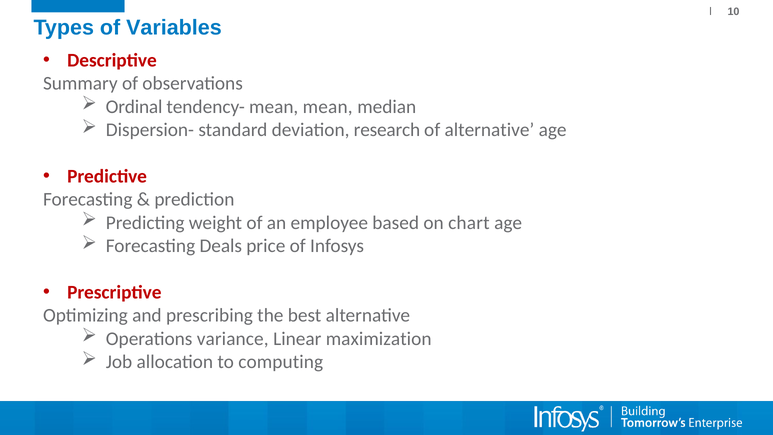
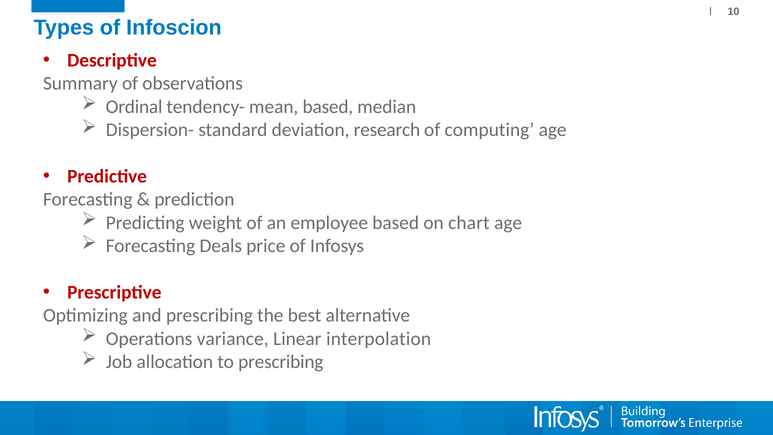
Variables: Variables -> Infoscion (174, 28)
mean mean: mean -> based (328, 107)
of alternative: alternative -> computing (489, 130)
maximization: maximization -> interpolation (379, 338)
to computing: computing -> prescribing (281, 362)
